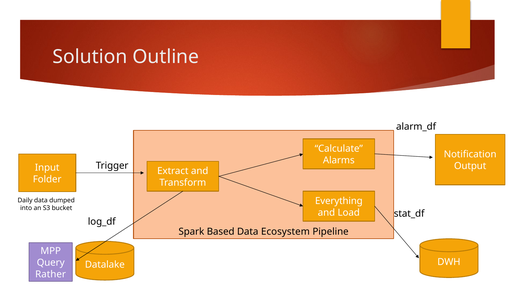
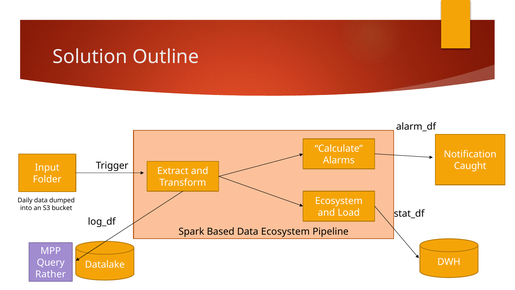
Output: Output -> Caught (470, 166)
Everything: Everything -> Ecosystem (339, 201)
